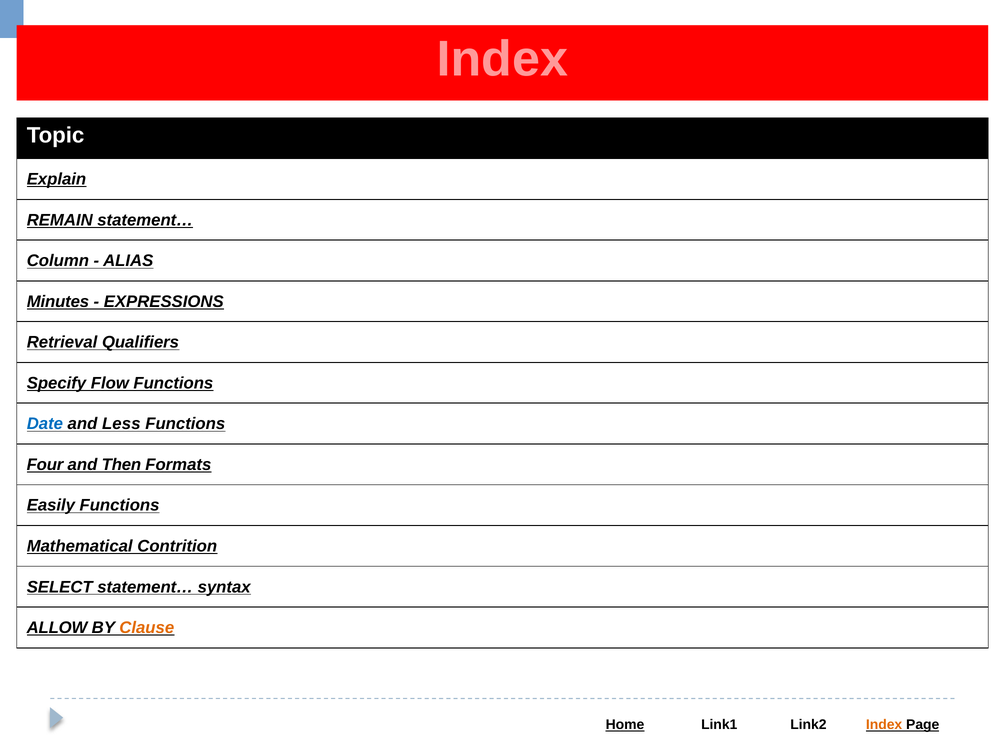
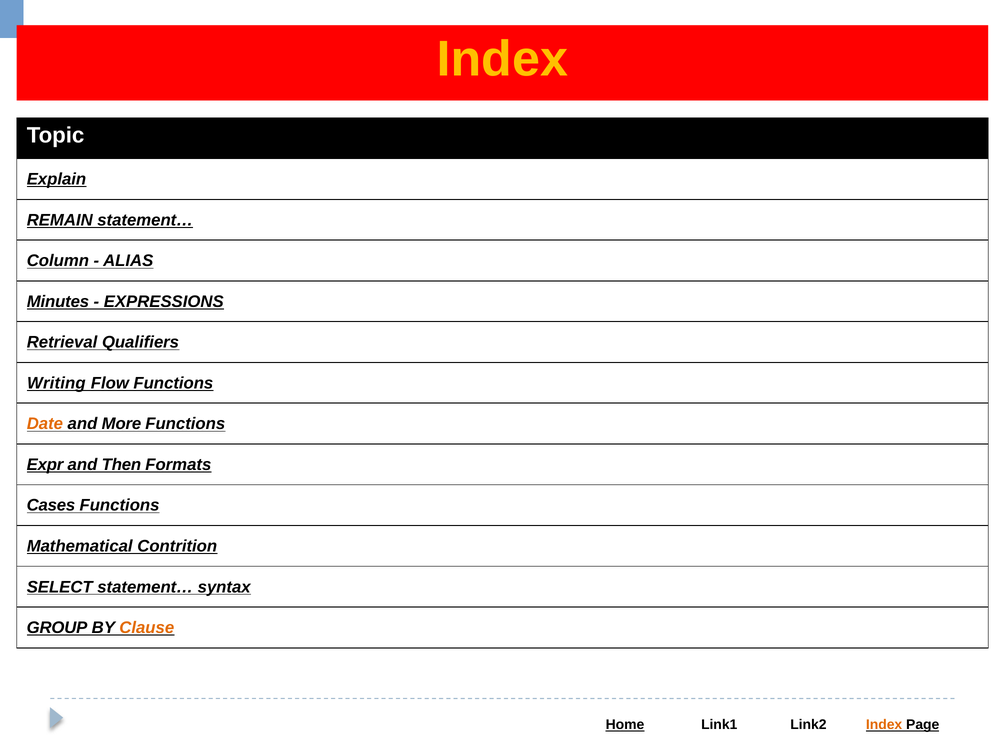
Index colour: pink -> yellow (502, 59)
Specify: Specify -> Writing (56, 383)
Date colour: blue -> orange (45, 424)
Less: Less -> More (121, 424)
Four: Four -> Expr (45, 465)
Easily: Easily -> Cases (51, 505)
ALLOW: ALLOW -> GROUP (57, 628)
